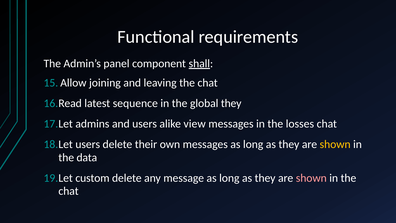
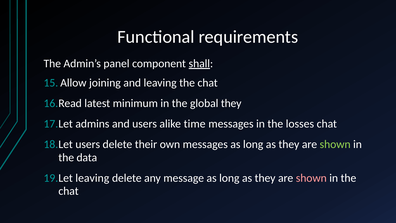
sequence: sequence -> minimum (135, 103)
view: view -> time (195, 124)
shown colour: yellow -> light green (335, 144)
custom: custom -> leaving (92, 178)
